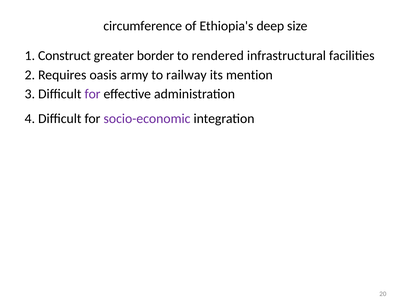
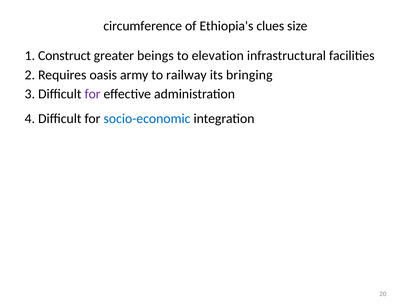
deep: deep -> clues (270, 26)
border: border -> beings (155, 56)
rendered: rendered -> elevation (218, 56)
mention: mention -> bringing (249, 75)
socio-economic colour: purple -> blue (147, 119)
